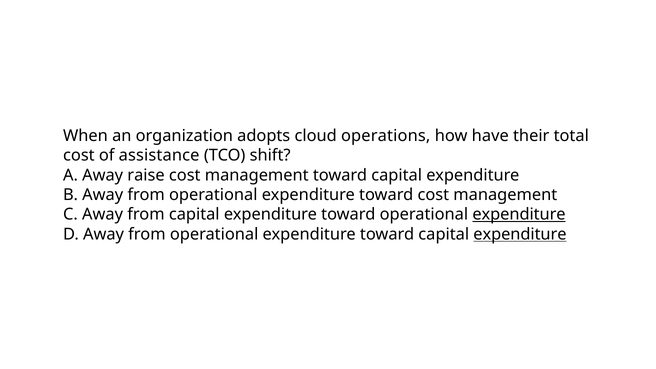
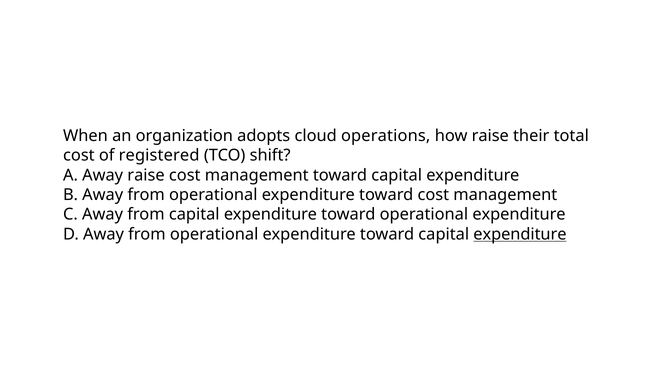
how have: have -> raise (490, 136)
assistance: assistance -> registered (159, 155)
expenditure underline: present -> none (519, 215)
